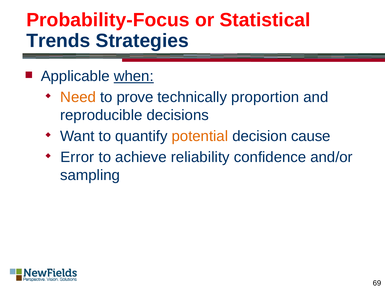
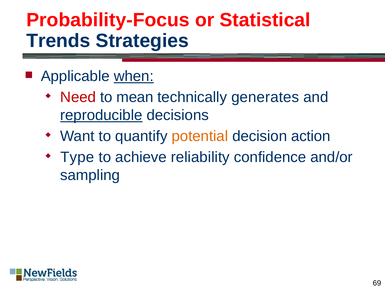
Need colour: orange -> red (78, 97)
prove: prove -> mean (135, 97)
proportion: proportion -> generates (265, 97)
reproducible underline: none -> present (101, 115)
cause: cause -> action (311, 136)
Error: Error -> Type (77, 157)
